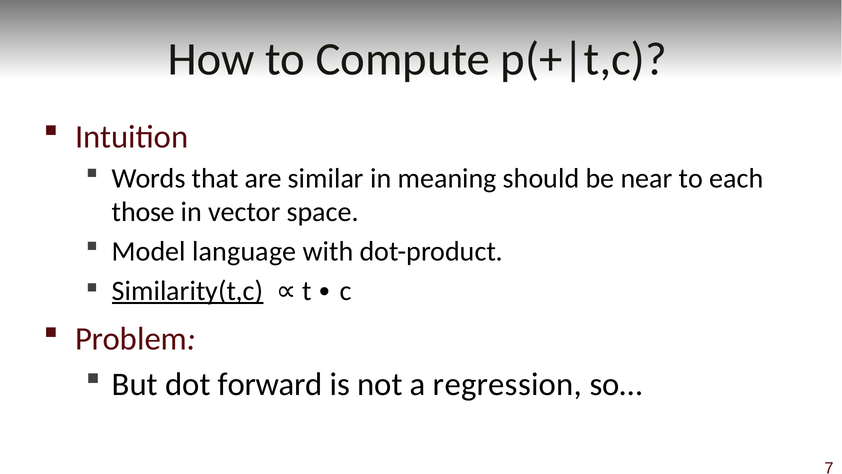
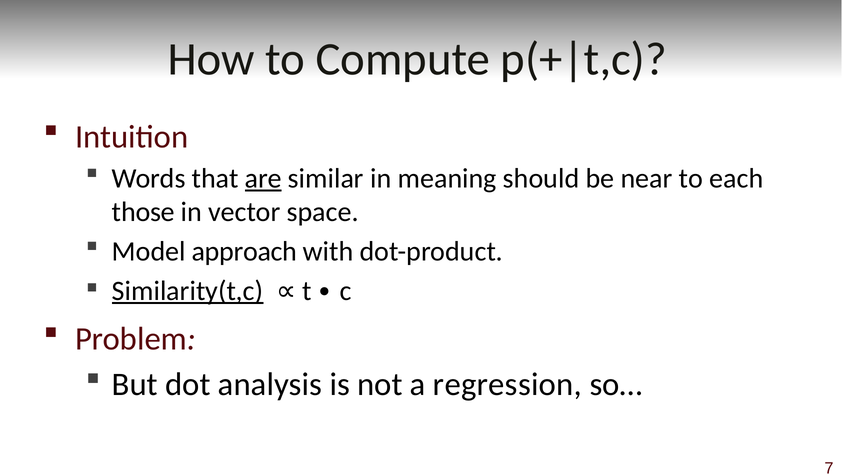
are underline: none -> present (263, 178)
language: language -> approach (244, 251)
forward: forward -> analysis (270, 384)
